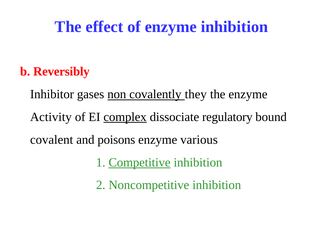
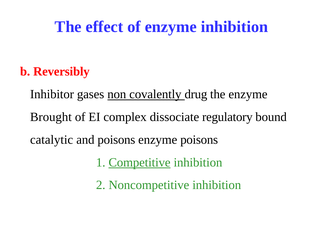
they: they -> drug (196, 94)
Activity: Activity -> Brought (51, 117)
complex underline: present -> none (125, 117)
covalent: covalent -> catalytic (52, 139)
enzyme various: various -> poisons (199, 139)
